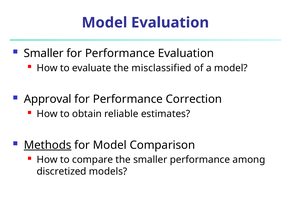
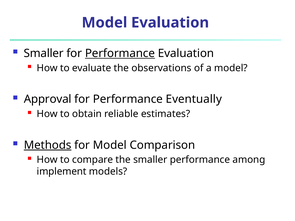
Performance underline: none -> present (120, 53)
misclassified: misclassified -> observations (161, 68)
Correction: Correction -> Eventually (194, 99)
discretized: discretized -> implement (62, 172)
